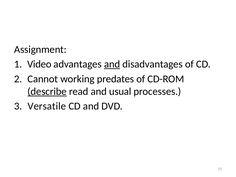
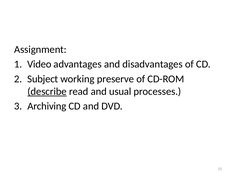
and underline: present -> none (112, 64)
Cannot: Cannot -> Subject (43, 79)
predates: predates -> preserve (115, 79)
Versatile: Versatile -> Archiving (47, 106)
